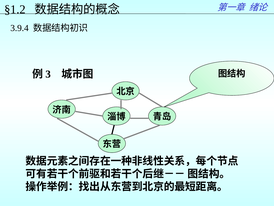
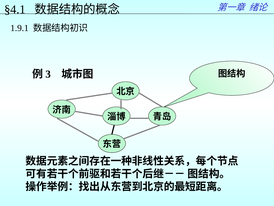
§1.2: §1.2 -> §4.1 (15, 10)
3.9.4: 3.9.4 -> 1.9.1 (20, 28)
